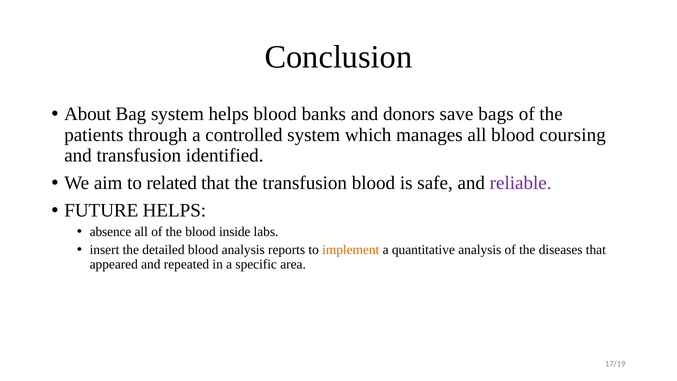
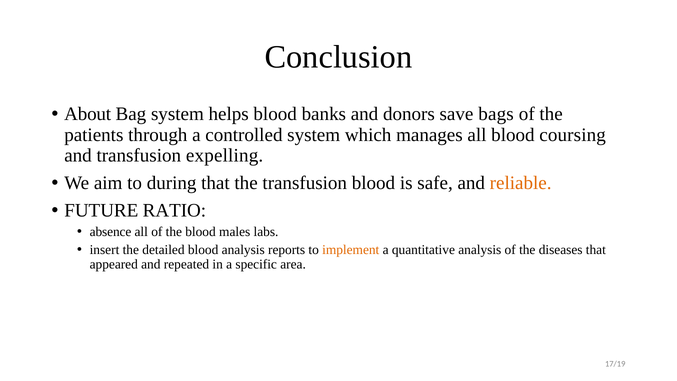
identified: identified -> expelling (225, 155)
related: related -> during (172, 183)
reliable colour: purple -> orange (521, 183)
FUTURE HELPS: HELPS -> RATIO (174, 211)
inside: inside -> males (235, 232)
